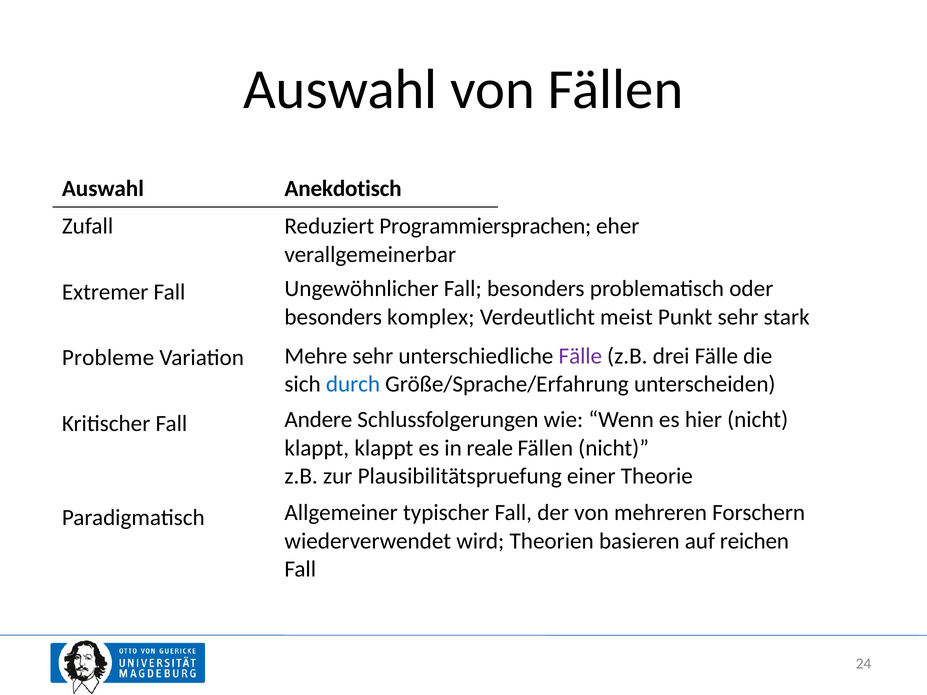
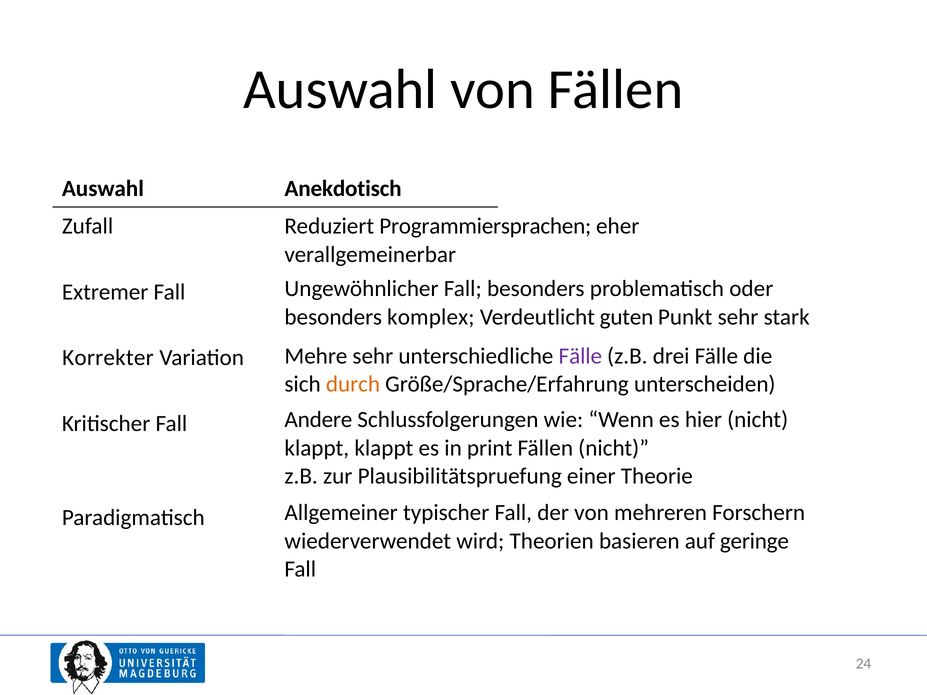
meist: meist -> guten (627, 317)
Probleme: Probleme -> Korrekter (108, 358)
durch colour: blue -> orange (353, 384)
reale: reale -> print (490, 448)
reichen: reichen -> geringe (754, 541)
